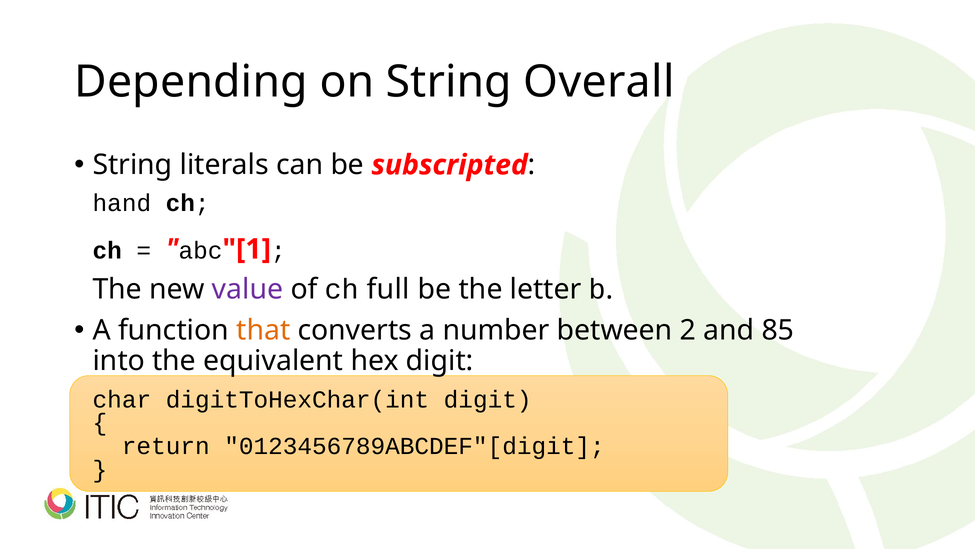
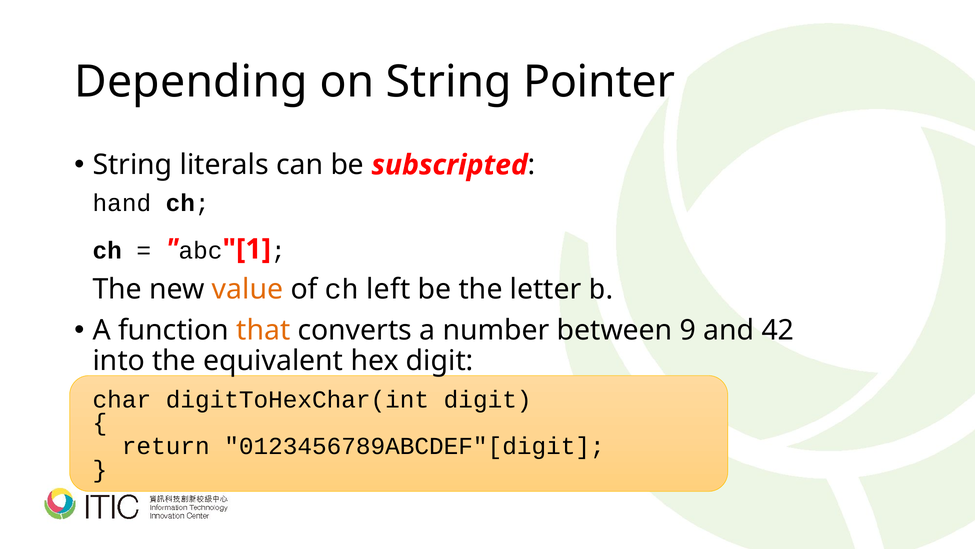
Overall: Overall -> Pointer (599, 82)
value colour: purple -> orange (248, 289)
full: full -> left (388, 289)
2: 2 -> 9 (688, 330)
85: 85 -> 42 (778, 330)
